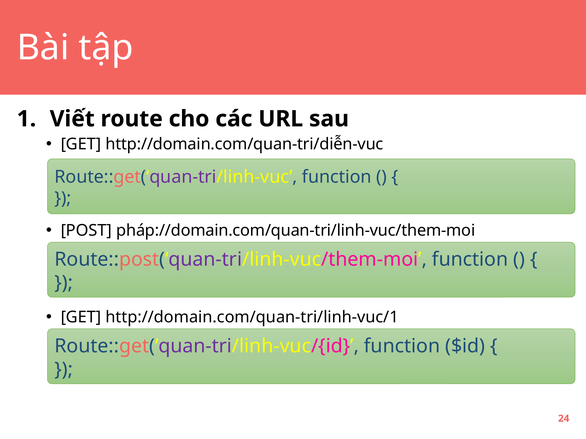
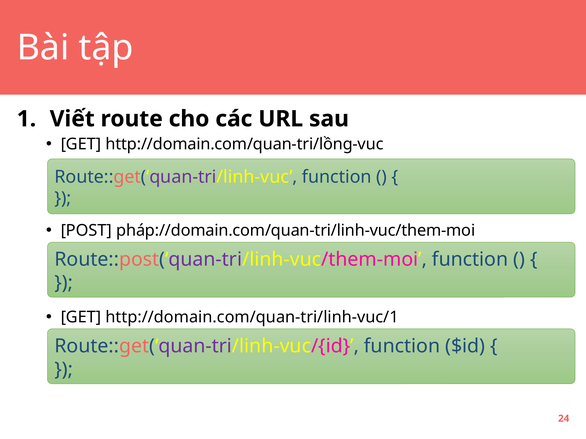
http://domain.com/quan-tri/diễn-vuc: http://domain.com/quan-tri/diễn-vuc -> http://domain.com/quan-tri/lồng-vuc (245, 144)
